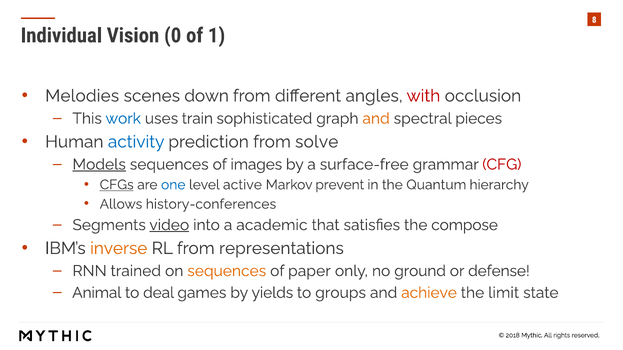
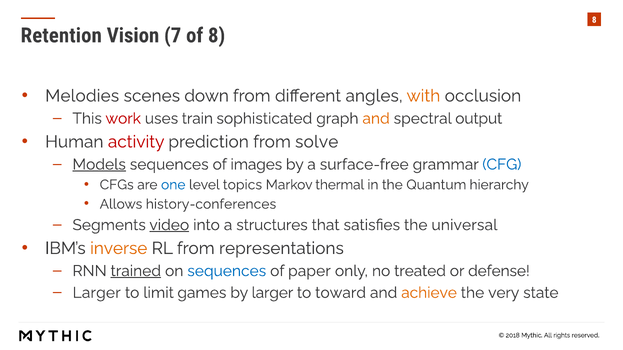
Individual: Individual -> Retention (61, 36)
0: 0 -> 7 (173, 36)
of 1: 1 -> 8 (217, 36)
with colour: red -> orange (423, 96)
work colour: blue -> red (123, 119)
pieces: pieces -> output (479, 119)
activity colour: blue -> red (136, 142)
CFG colour: red -> blue (502, 165)
CFGs underline: present -> none (117, 185)
active: active -> topics (242, 185)
prevent: prevent -> thermal (340, 185)
academic: academic -> structures (272, 225)
compose: compose -> universal (464, 225)
trained underline: none -> present (136, 271)
sequences colour: orange -> blue (227, 271)
ground: ground -> treated (420, 271)
Animal: Animal -> Larger (97, 293)
deal: deal -> limit (159, 293)
by yields: yields -> larger (272, 293)
groups: groups -> toward (341, 293)
limit: limit -> very (504, 293)
